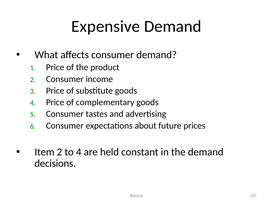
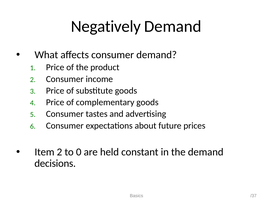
Expensive: Expensive -> Negatively (106, 26)
to 4: 4 -> 0 (79, 152)
